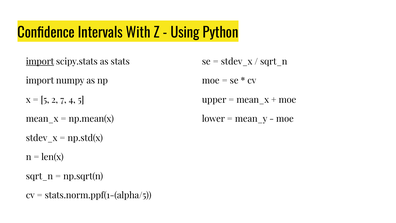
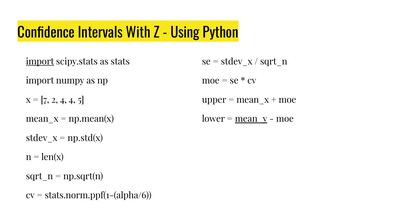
5: 5 -> 7 (45, 100)
2 7: 7 -> 4 (63, 100)
mean_y underline: none -> present (251, 119)
stats.norm.ppf(1-(alpha/5: stats.norm.ppf(1-(alpha/5 -> stats.norm.ppf(1-(alpha/6 (98, 195)
